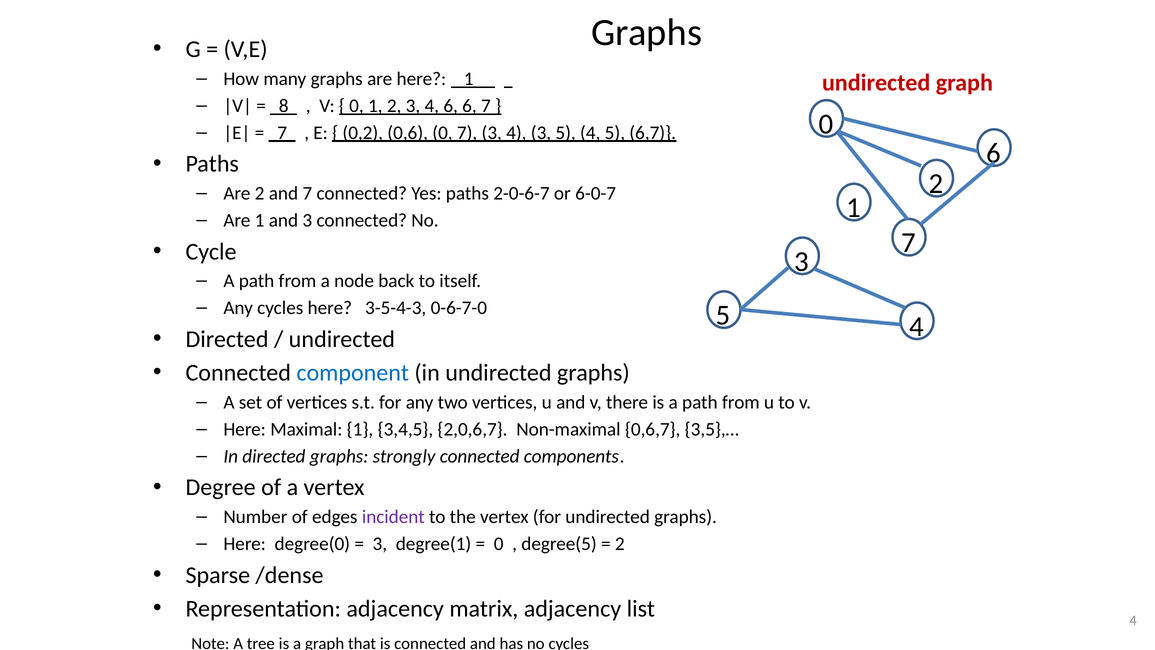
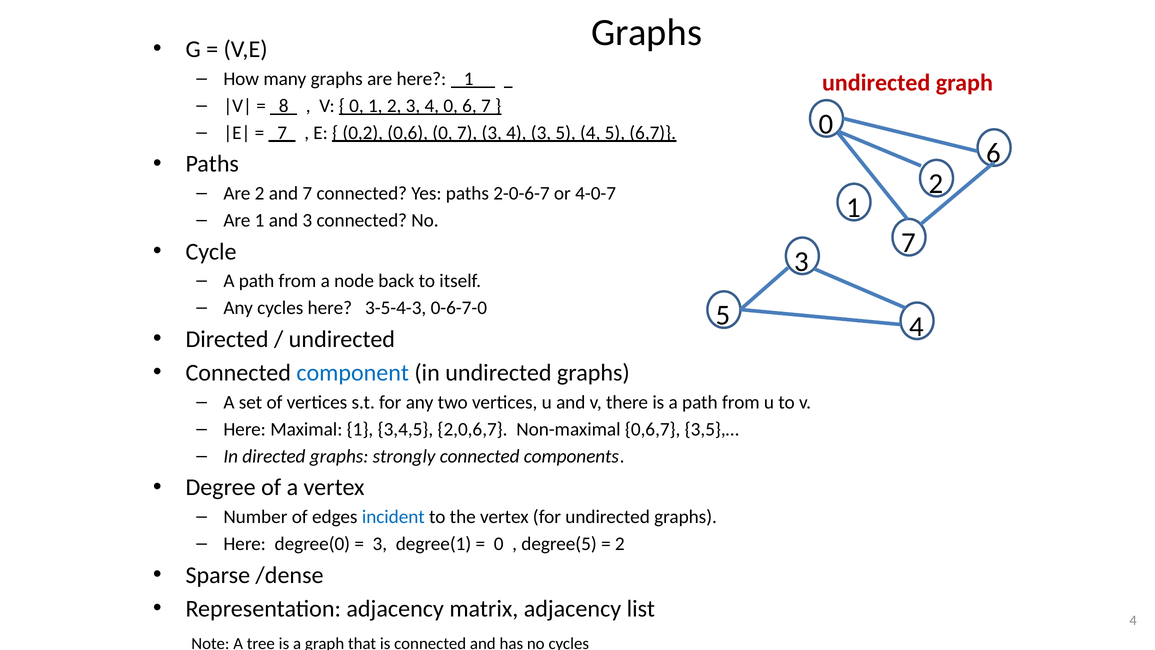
2 3 4 6: 6 -> 0 (451, 106)
6-0-7: 6-0-7 -> 4-0-7 (596, 193)
incident colour: purple -> blue (393, 517)
